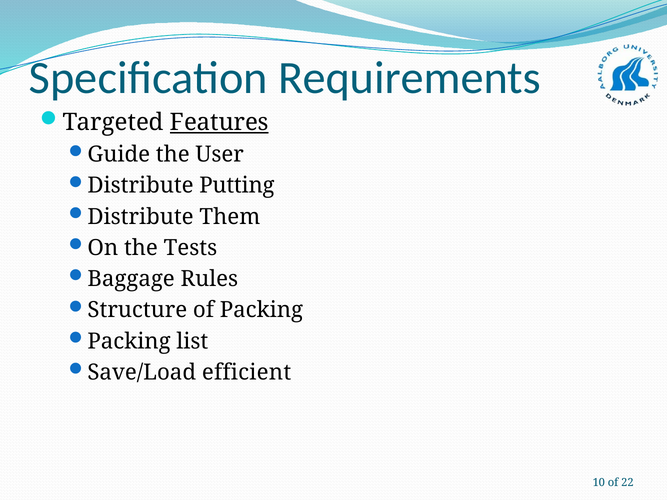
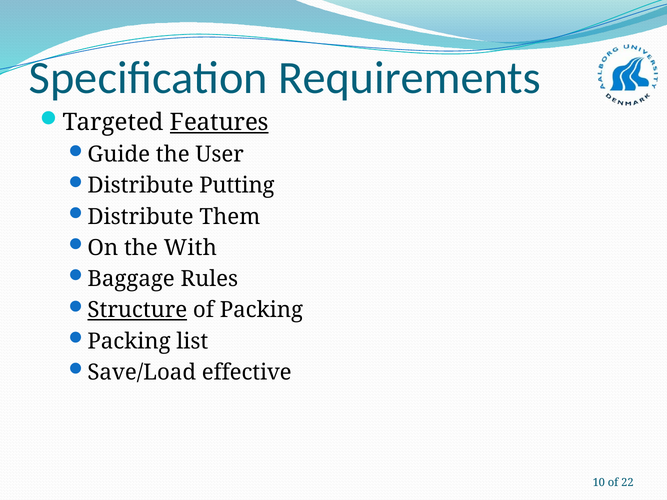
Tests: Tests -> With (190, 248)
Structure underline: none -> present (137, 310)
efficient: efficient -> effective (247, 372)
